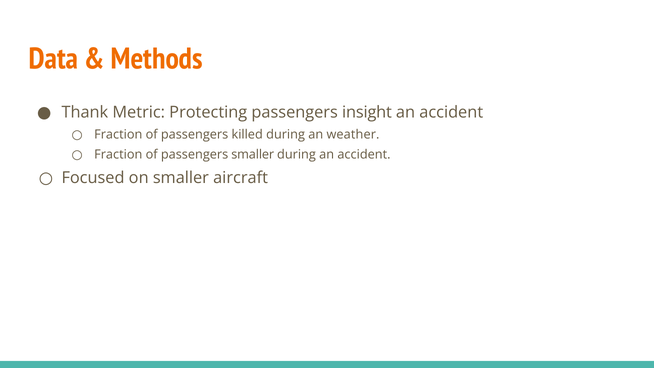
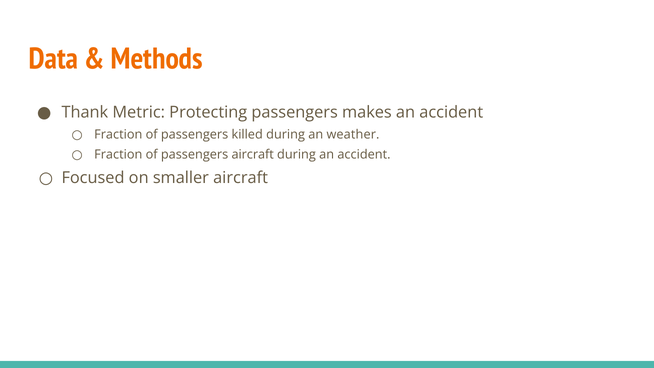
insight: insight -> makes (367, 112)
passengers smaller: smaller -> aircraft (253, 155)
